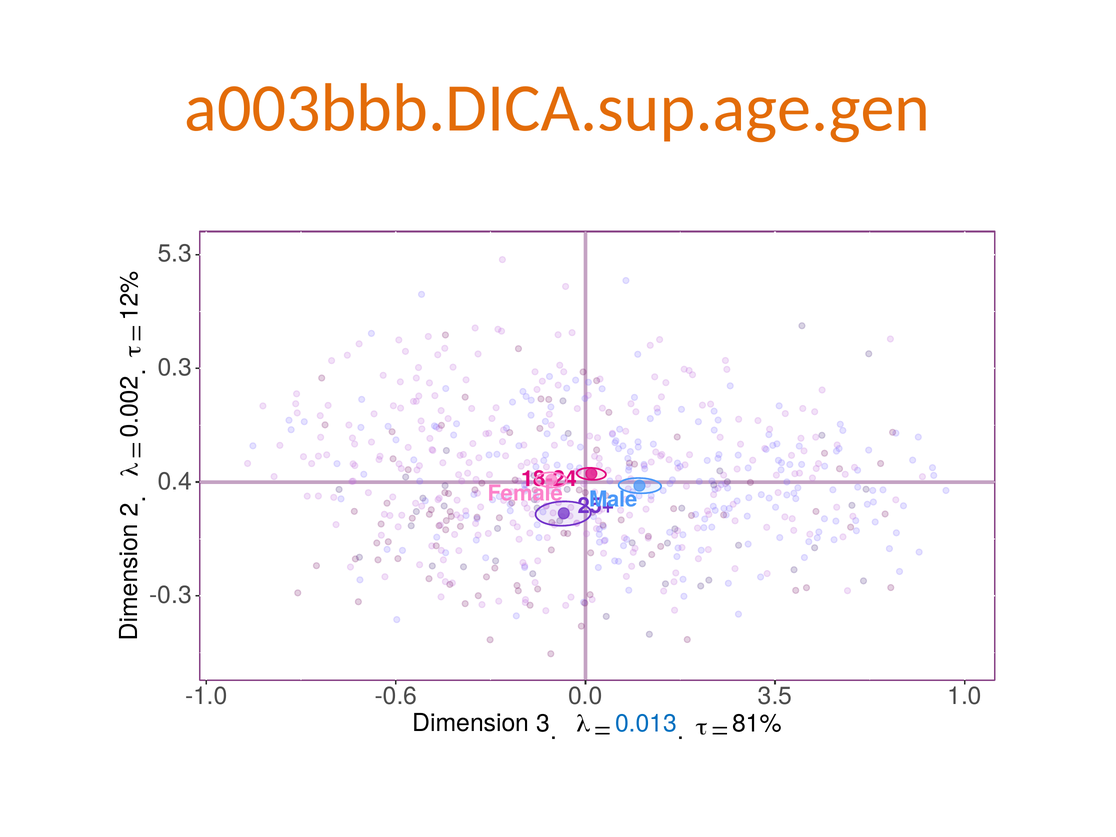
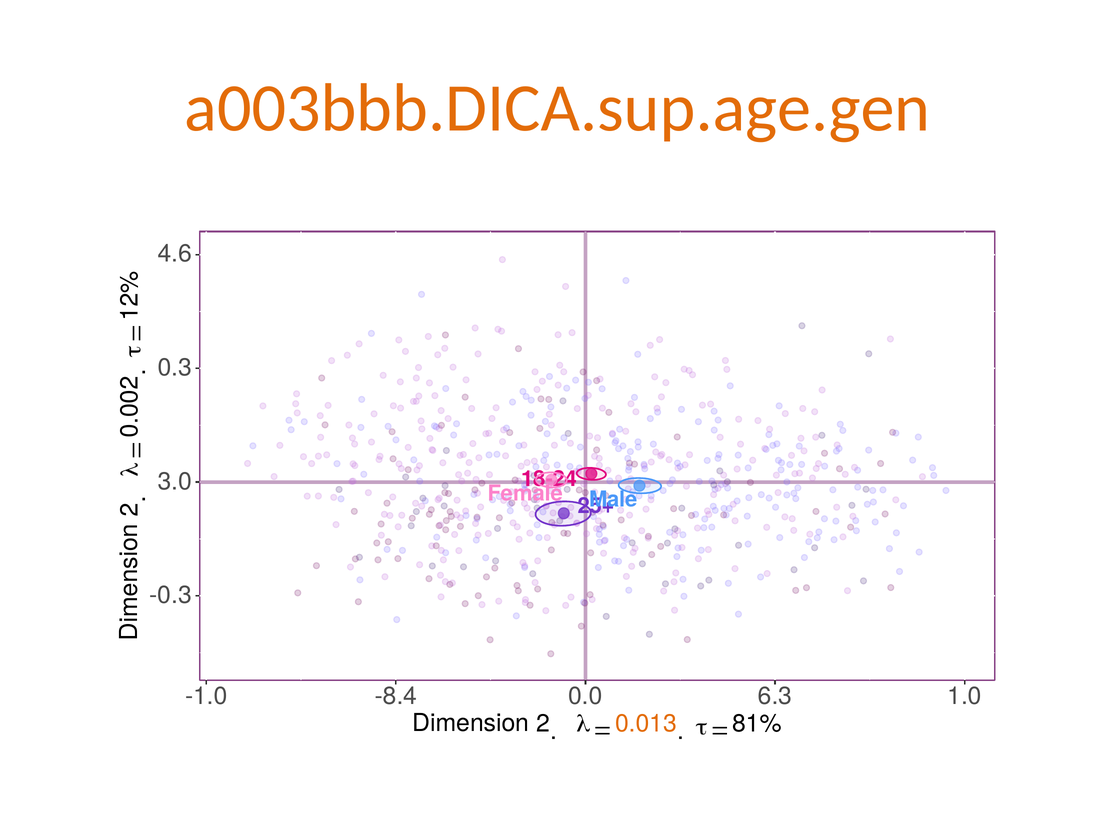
5.3: 5.3 -> 4.6 (175, 254)
0.4: 0.4 -> 3.0 (175, 481)
-0.6: -0.6 -> -8.4 (396, 696)
3.5: 3.5 -> 6.3 (775, 696)
Dimension 3: 3 -> 2 (543, 724)
0.013 colour: blue -> orange (646, 724)
